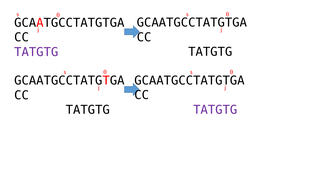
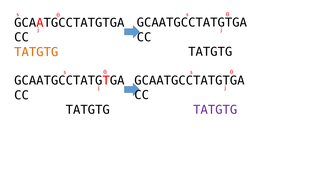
TATGTG colour: purple -> orange (36, 52)
